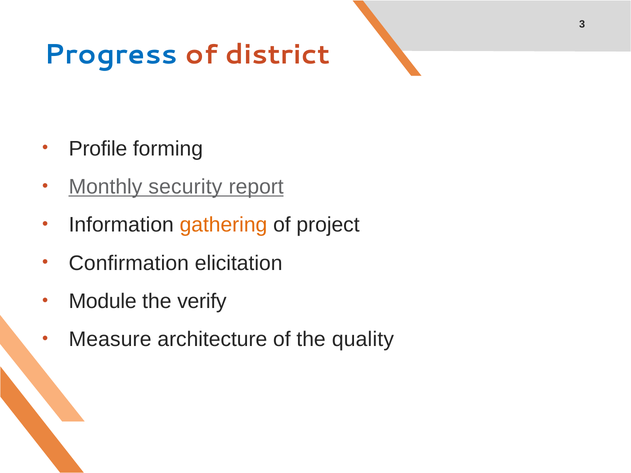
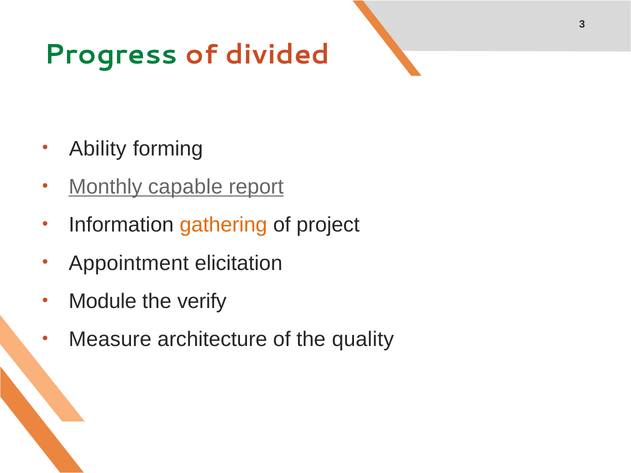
Progress colour: blue -> green (111, 55)
district: district -> divided (278, 55)
Profile: Profile -> Ability (98, 149)
security: security -> capable (185, 187)
Confirmation: Confirmation -> Appointment (129, 263)
